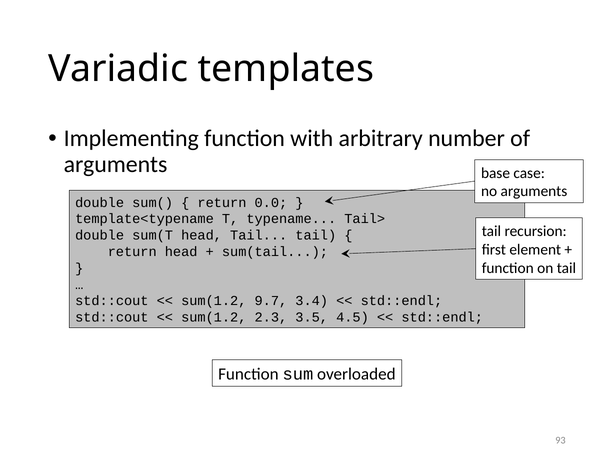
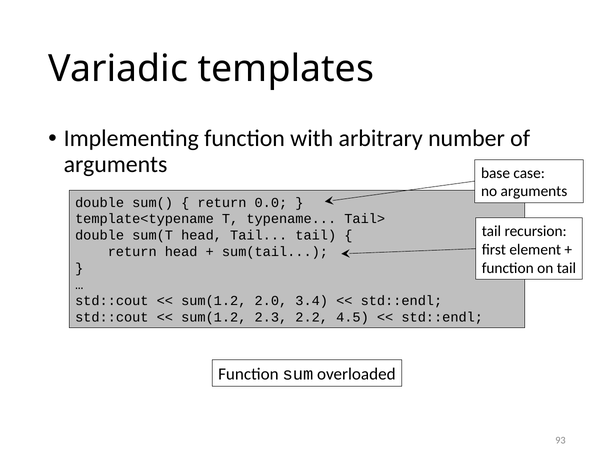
9.7: 9.7 -> 2.0 (271, 301)
3.5: 3.5 -> 2.2 (312, 317)
